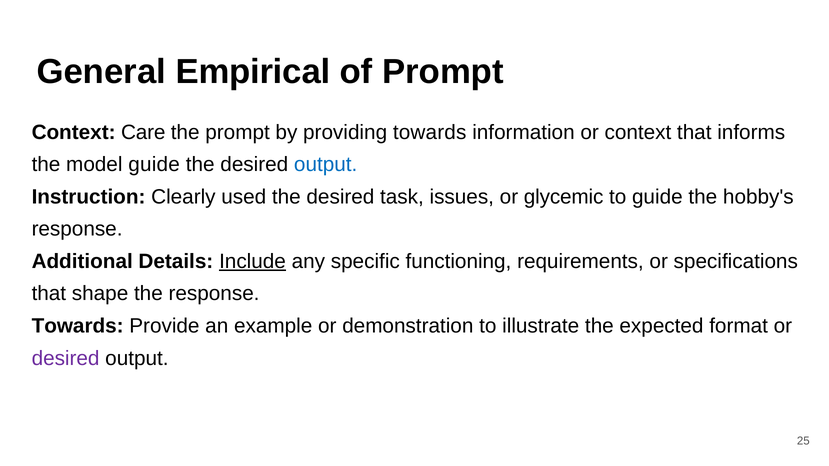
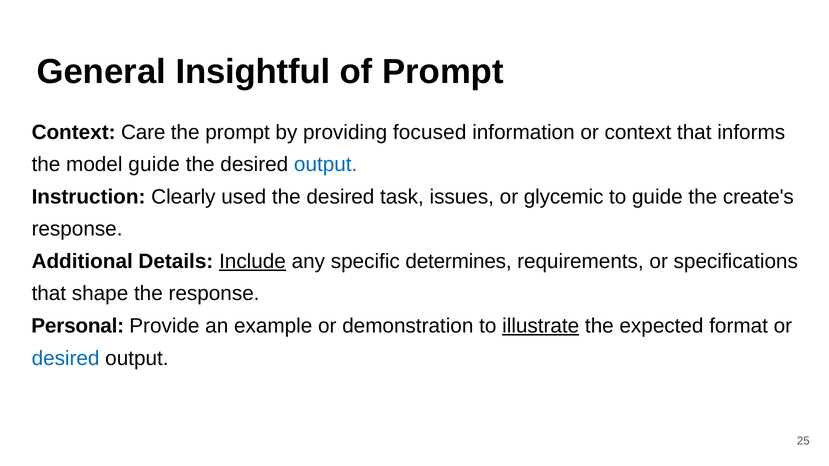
Empirical: Empirical -> Insightful (253, 72)
providing towards: towards -> focused (430, 132)
hobby's: hobby's -> create's (758, 197)
functioning: functioning -> determines (459, 262)
Towards: Towards -> Personal (78, 326)
illustrate underline: none -> present (541, 326)
desired colour: purple -> blue (66, 358)
